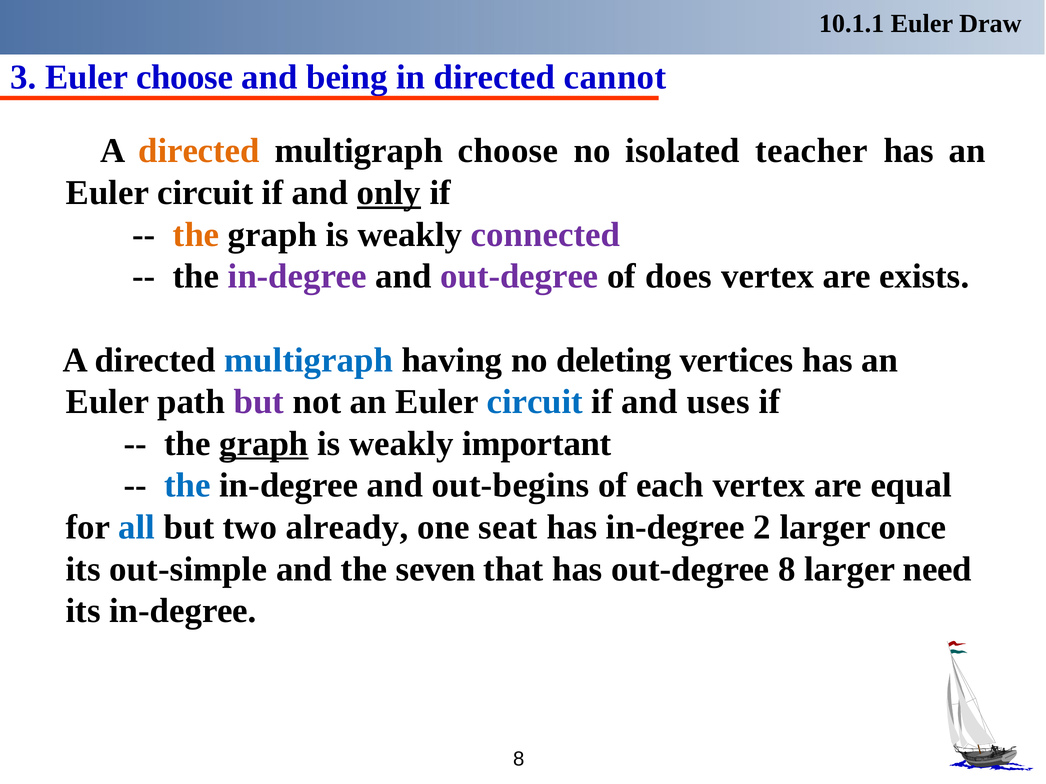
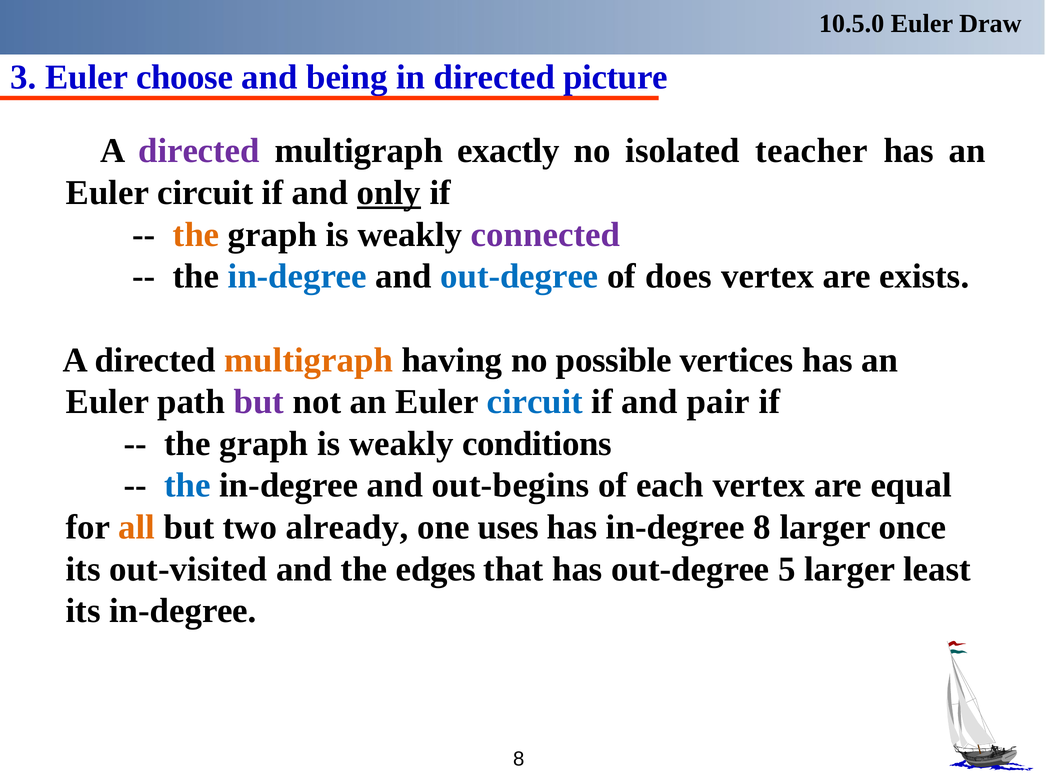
10.1.1: 10.1.1 -> 10.5.0 (852, 24)
cannot: cannot -> picture (615, 78)
directed colour: orange -> purple (199, 151)
multigraph choose: choose -> exactly (508, 151)
in-degree colour: purple -> blue (297, 277)
out-degree colour: purple -> blue (519, 277)
multigraph colour: blue -> orange (309, 360)
deleting: deleting -> possible (614, 360)
uses: uses -> pair (718, 402)
graph underline: present -> none (264, 444)
important: important -> conditions (537, 444)
all colour: blue -> orange (137, 528)
seat: seat -> uses (508, 528)
in-degree 2: 2 -> 8 (762, 528)
out-simple: out-simple -> out-visited (188, 569)
seven: seven -> edges (436, 569)
out-degree 8: 8 -> 5 (787, 569)
need: need -> least (937, 569)
